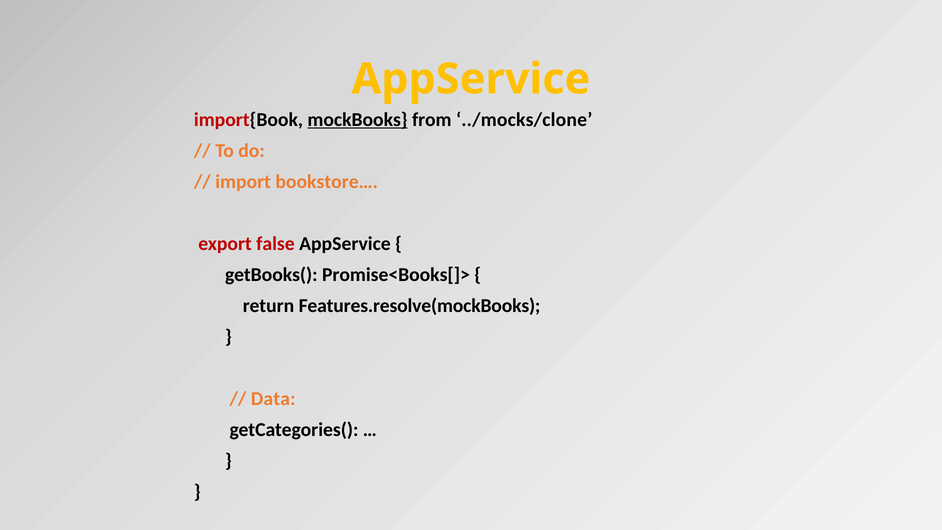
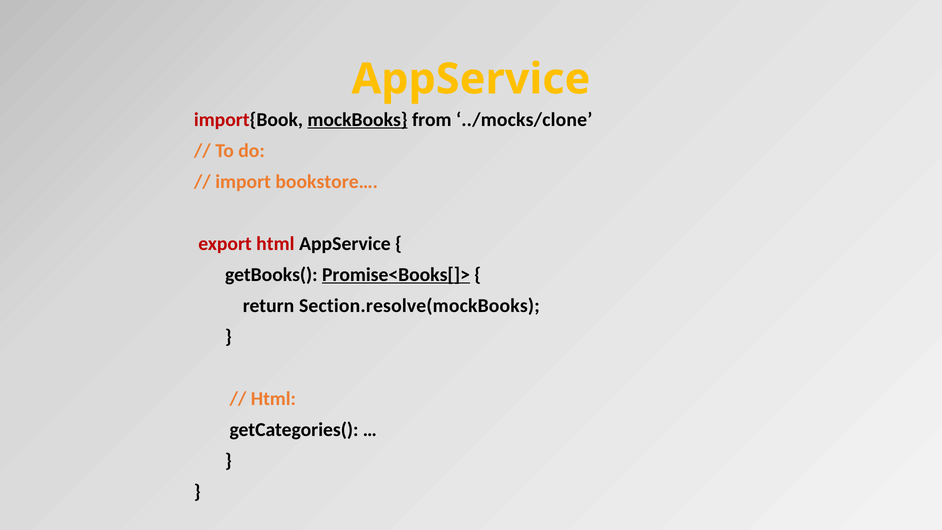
export false: false -> html (275, 244)
Promise<Books[]> underline: none -> present (396, 275)
Features.resolve(mockBooks: Features.resolve(mockBooks -> Section.resolve(mockBooks (419, 306)
Data: Data -> Html (273, 399)
